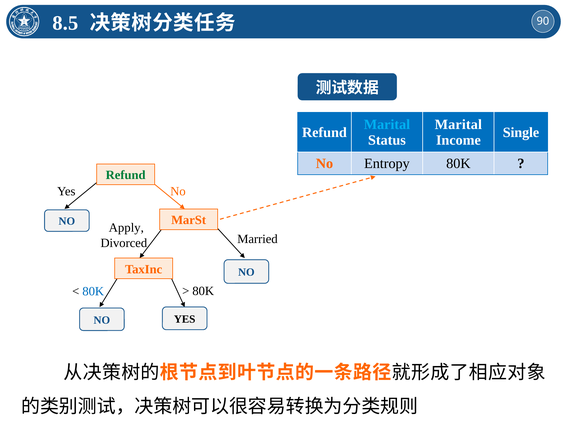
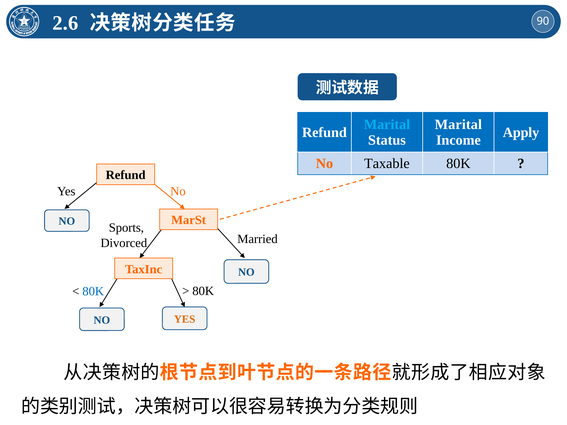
8.5: 8.5 -> 2.6 (66, 23)
Single: Single -> Apply (521, 132)
Entropy: Entropy -> Taxable (387, 164)
Refund colour: green -> black (126, 175)
Apply: Apply -> Sports (126, 228)
YES colour: black -> orange (185, 319)
